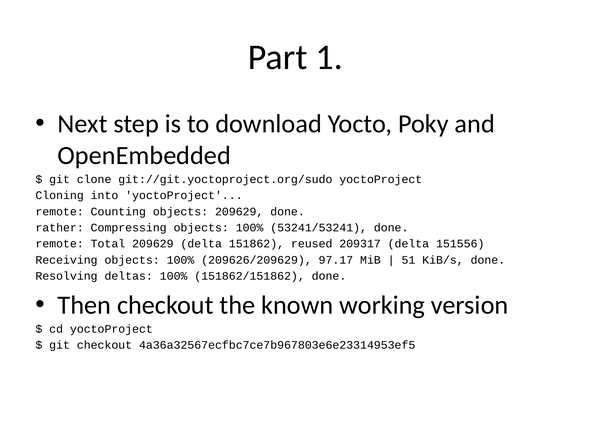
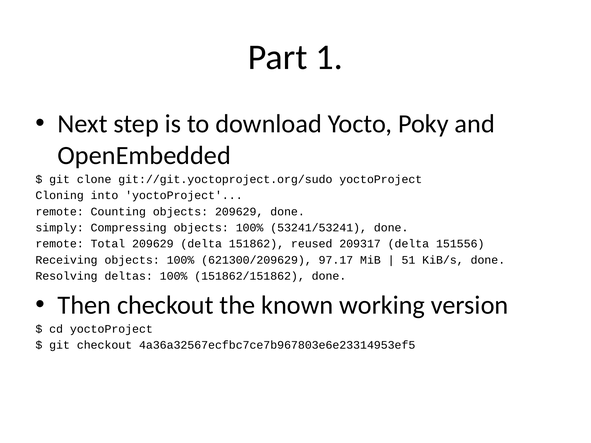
rather: rather -> simply (60, 228)
209626/209629: 209626/209629 -> 621300/209629 (256, 260)
